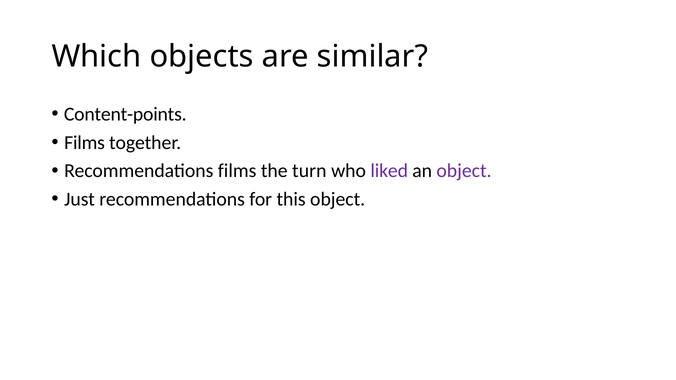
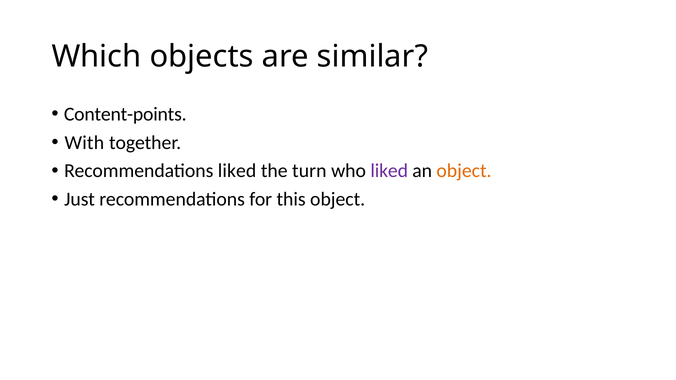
Films: Films -> With (84, 143)
Recommendations films: films -> liked (237, 171)
object colour: purple -> orange (464, 171)
